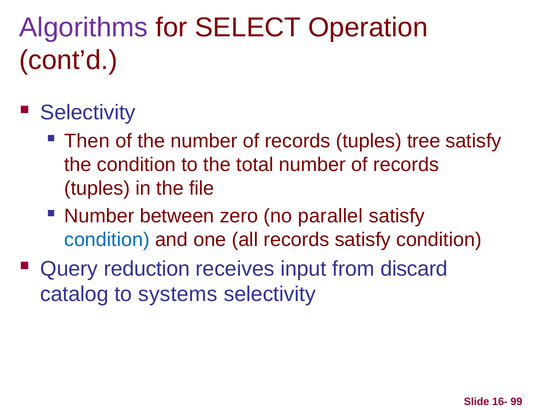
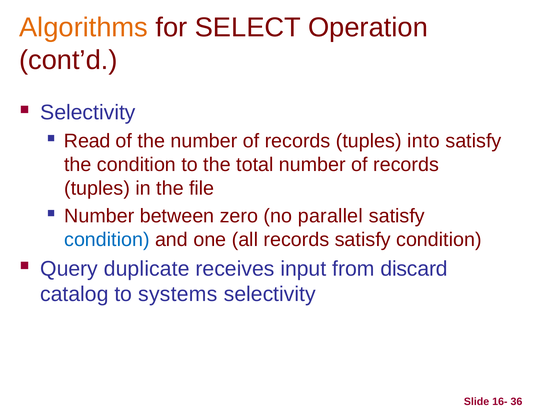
Algorithms colour: purple -> orange (84, 27)
Then: Then -> Read (87, 141)
tree: tree -> into (423, 141)
reduction: reduction -> duplicate (147, 268)
99: 99 -> 36 (516, 401)
